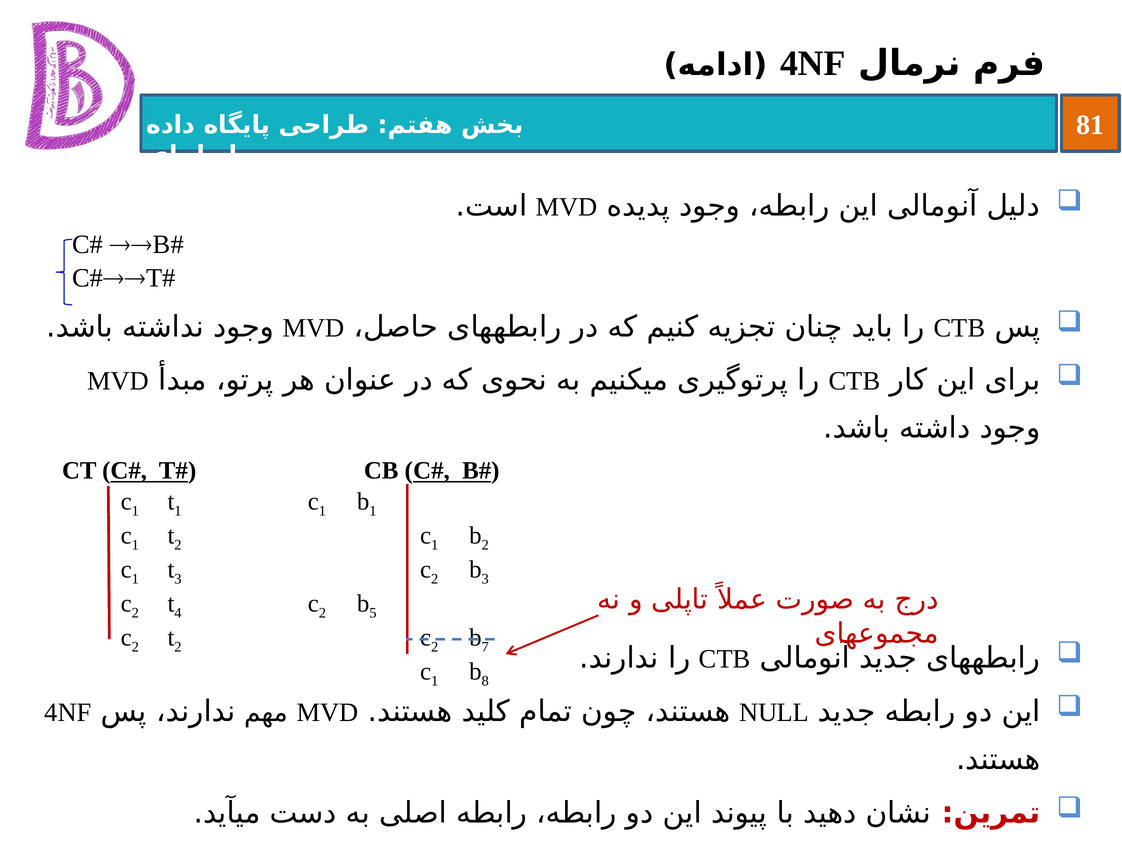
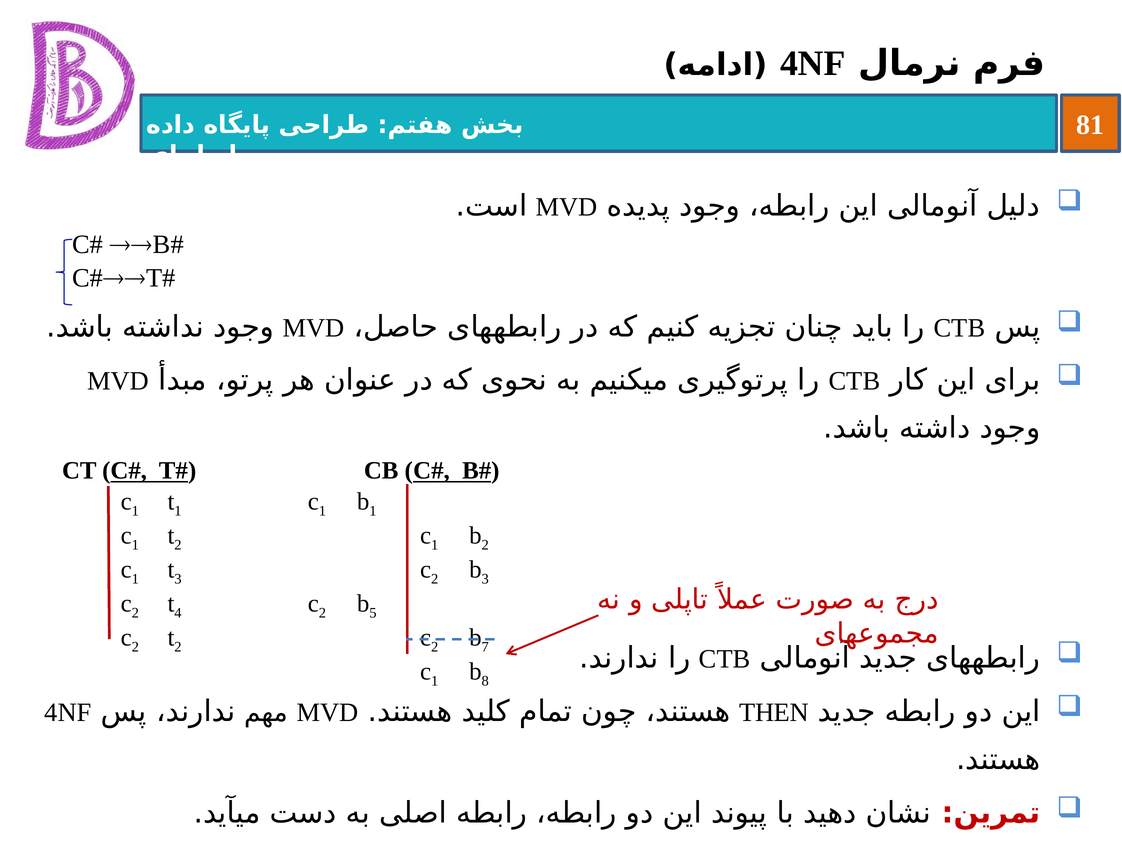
NULL: NULL -> THEN (774, 713)
